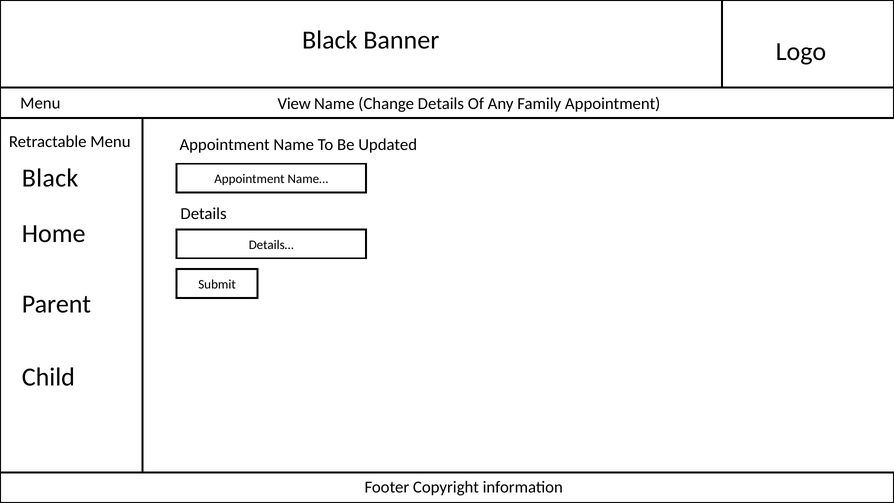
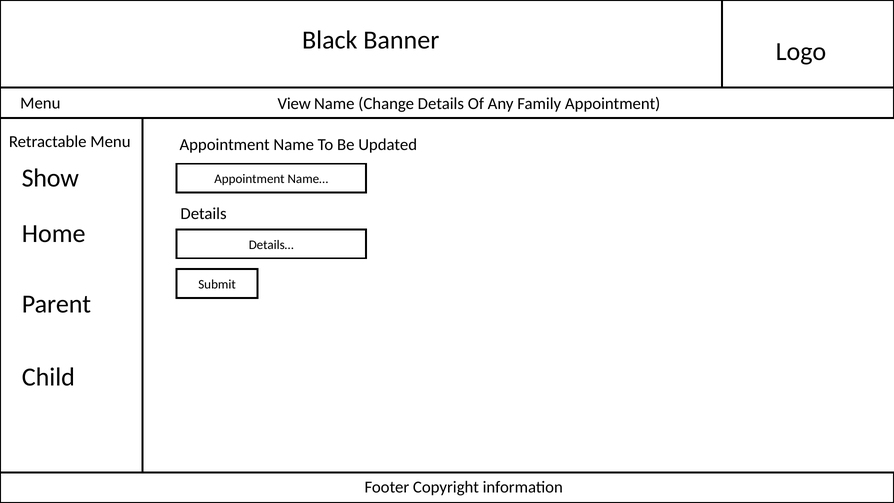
Black: Black -> Show (50, 178)
